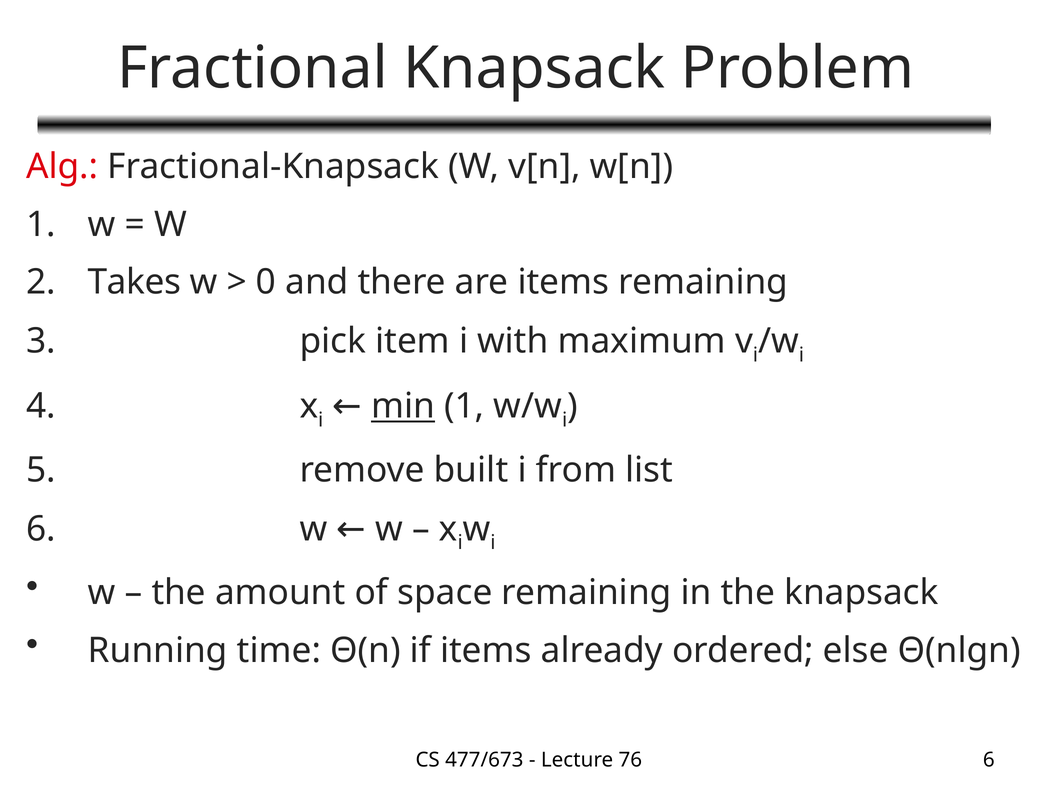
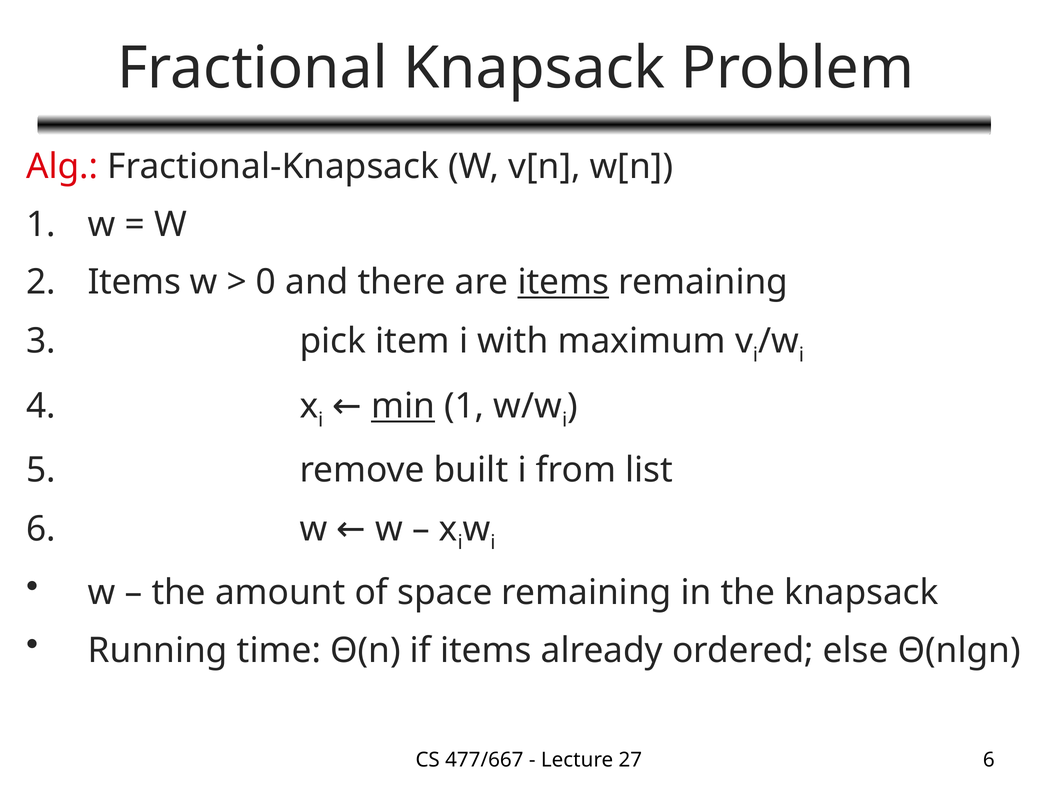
Takes: Takes -> Items (134, 282)
items underline: none -> present (563, 282)
477/673: 477/673 -> 477/667 (484, 759)
76: 76 -> 27 (630, 759)
